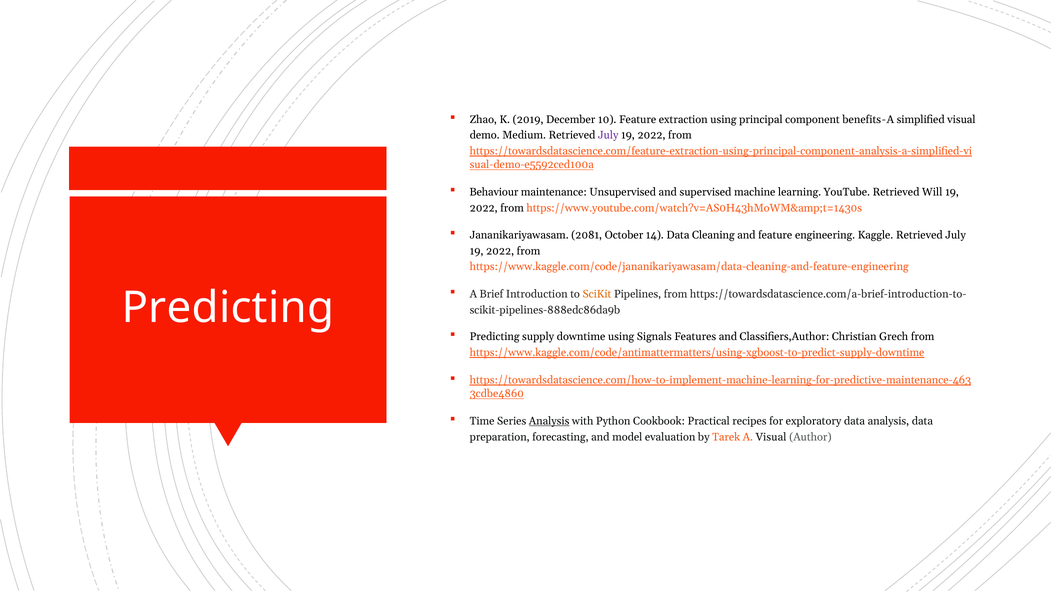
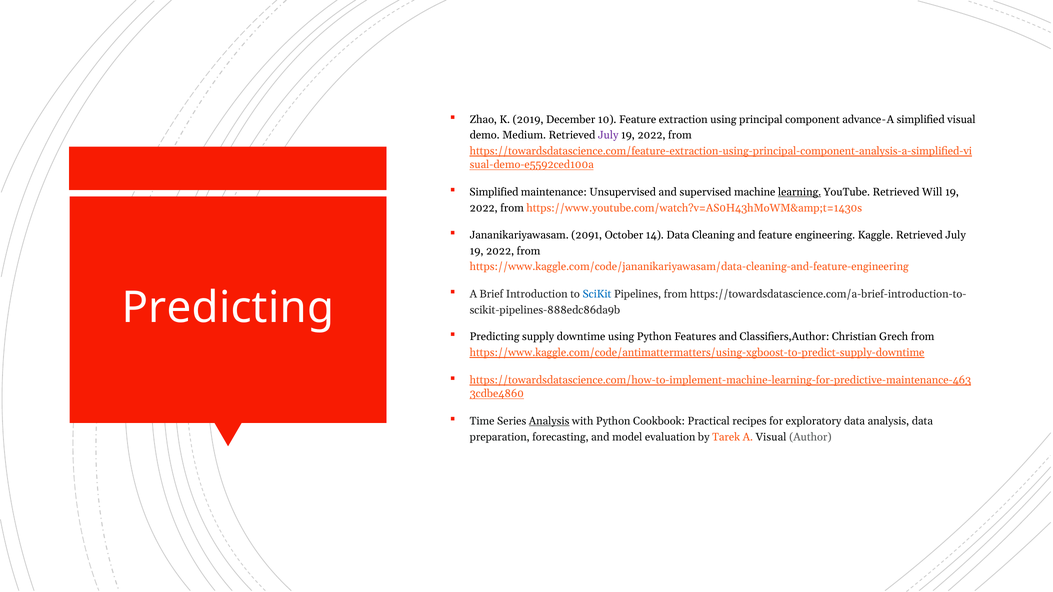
benefits: benefits -> advance (862, 120)
Behaviour: Behaviour -> Simplified (494, 192)
learning underline: none -> present (800, 192)
2081: 2081 -> 2091 (587, 235)
SciKit colour: orange -> blue (597, 294)
using Signals: Signals -> Python (654, 337)
